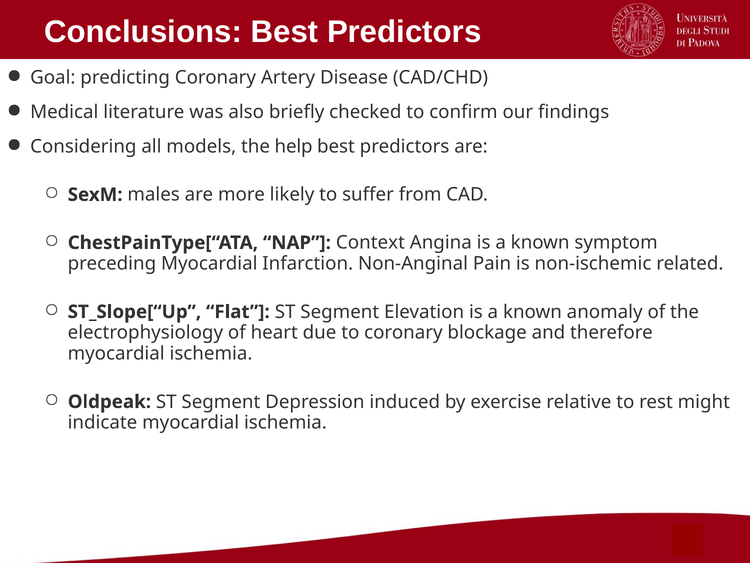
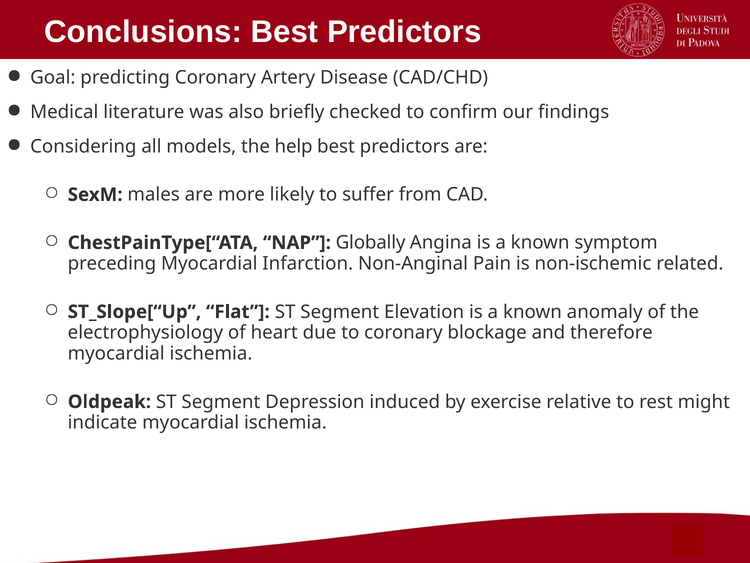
Context: Context -> Globally (371, 243)
